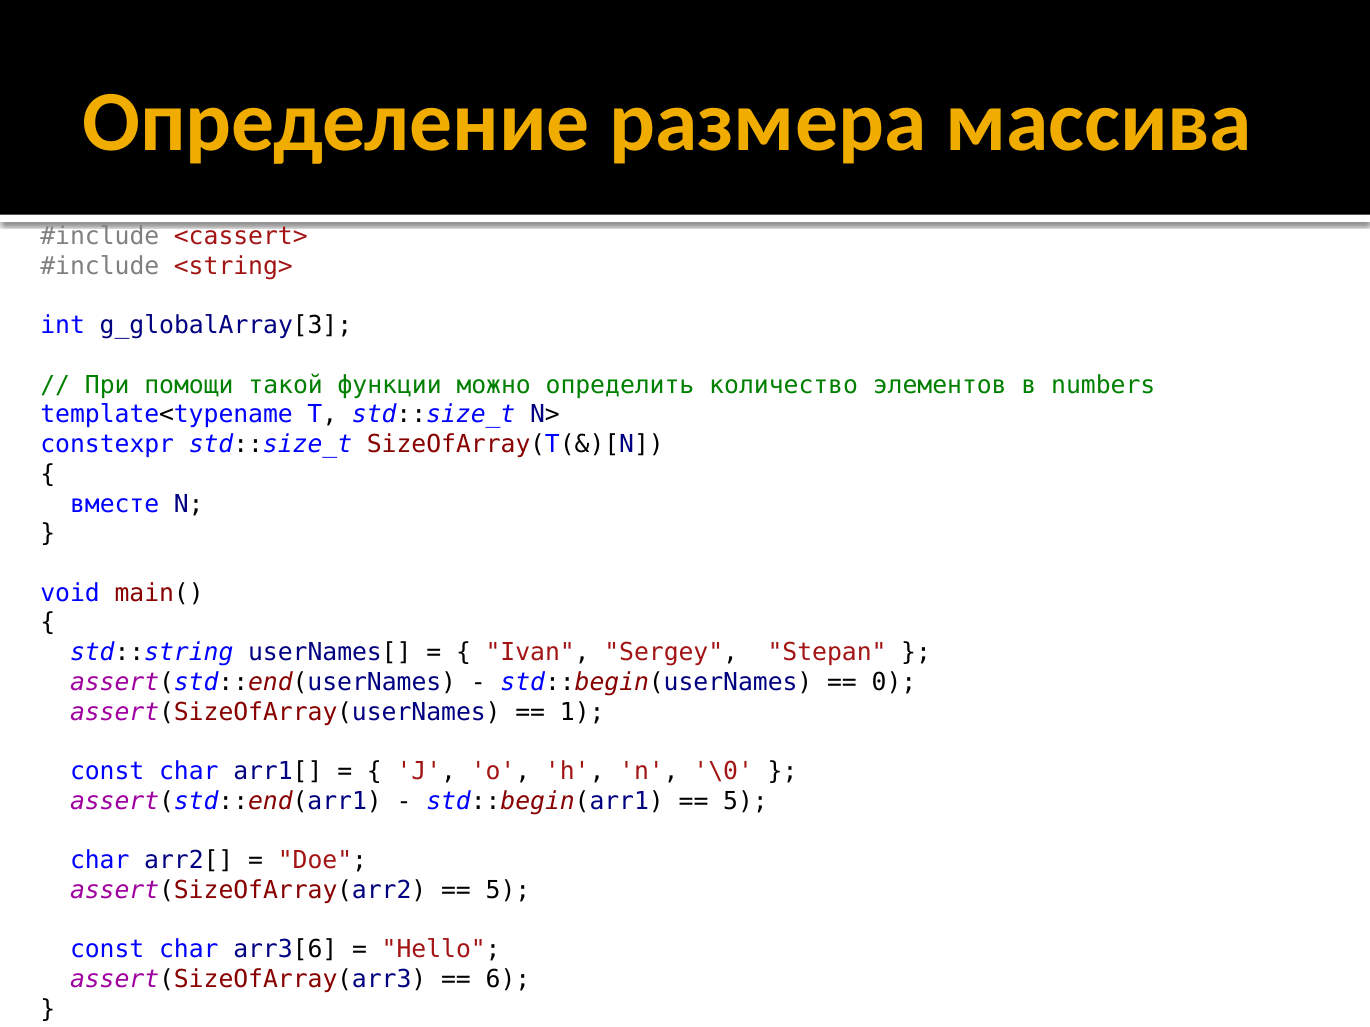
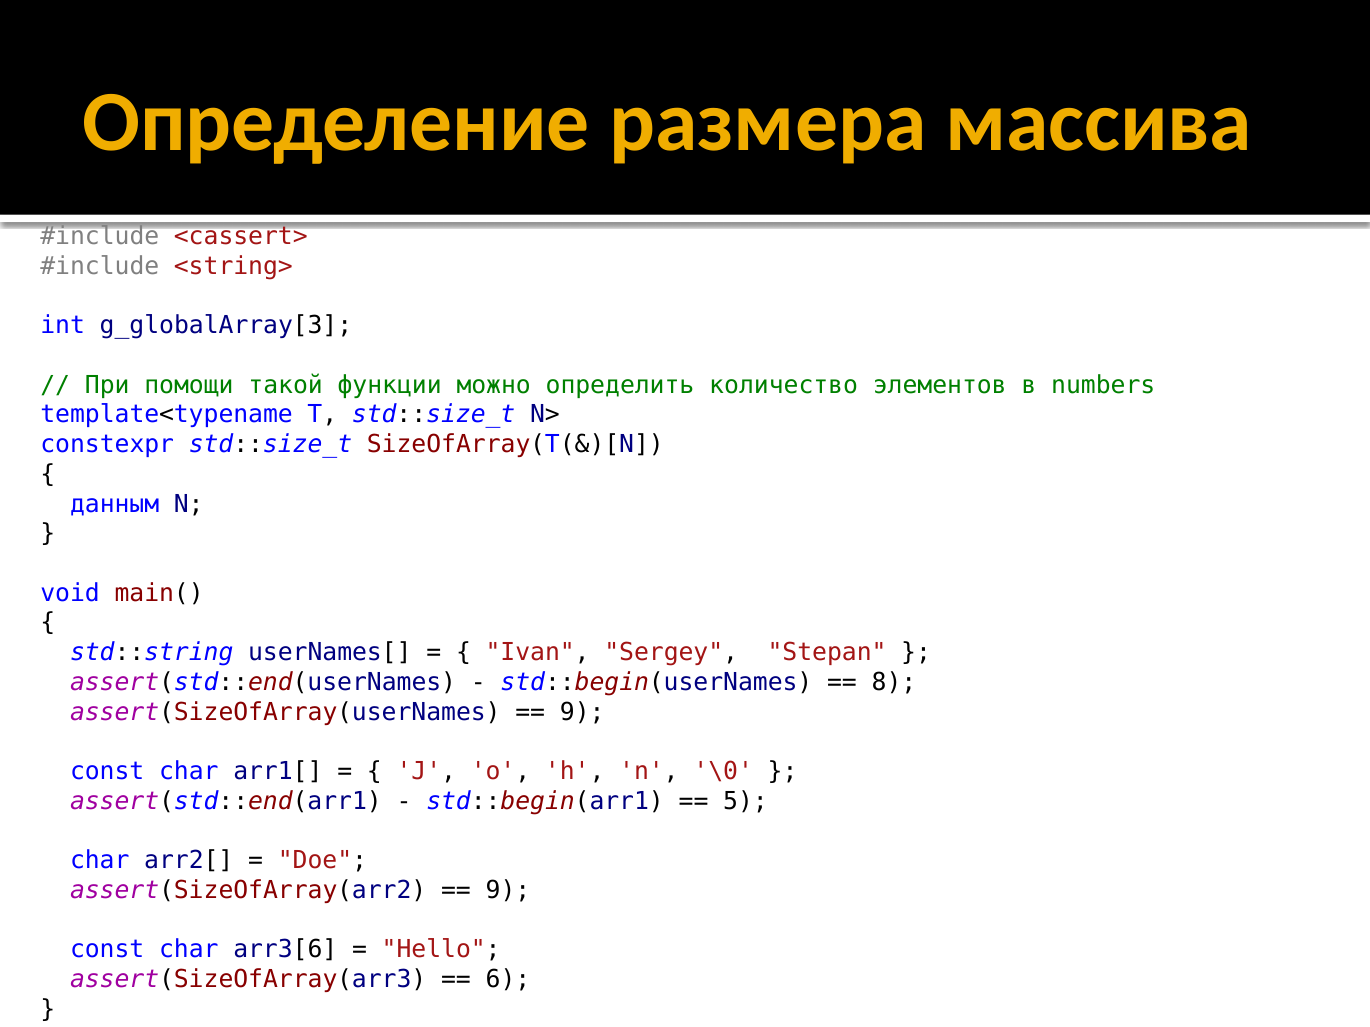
вместе: вместе -> данным (115, 504)
0: 0 -> 8 (894, 682)
1: 1 -> 9 (582, 712)
5: 5 -> 9 (508, 891)
